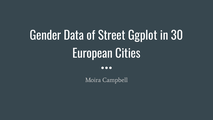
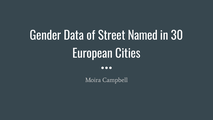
Ggplot: Ggplot -> Named (143, 36)
